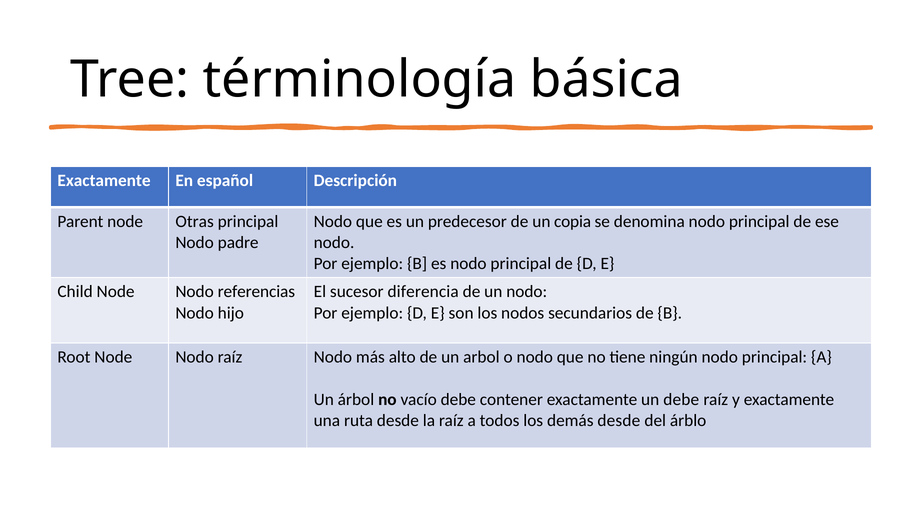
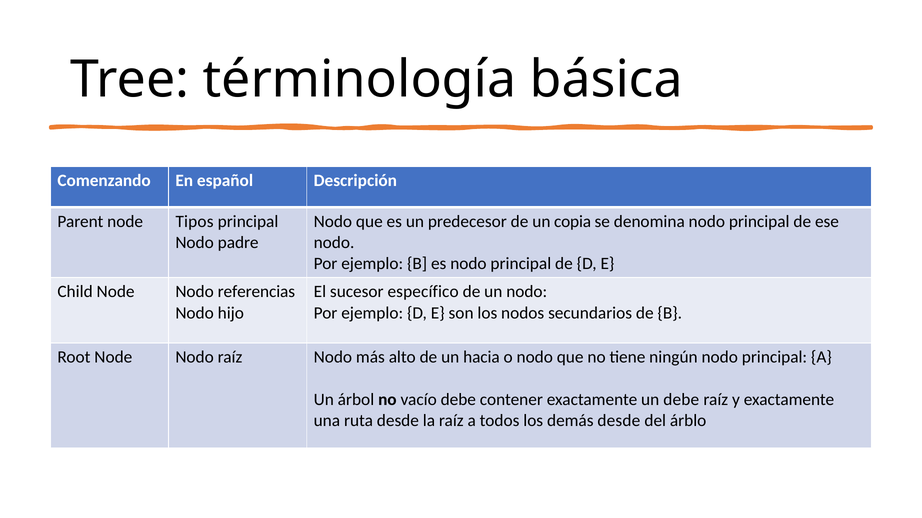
Exactamente: Exactamente -> Comenzando (104, 181)
Otras: Otras -> Tipos (195, 222)
diferencia: diferencia -> específico (423, 292)
arbol: arbol -> hacia (481, 358)
